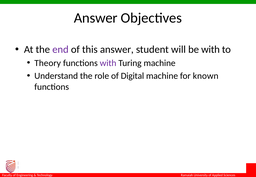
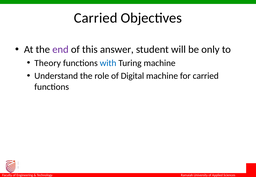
Answer: Answer -> Carried (96, 18)
be with: with -> only (210, 50)
with colour: purple -> blue (108, 63)
for known: known -> carried (206, 76)
